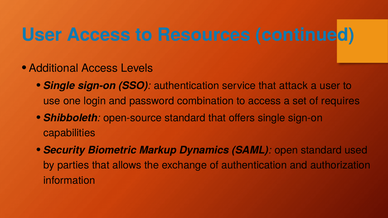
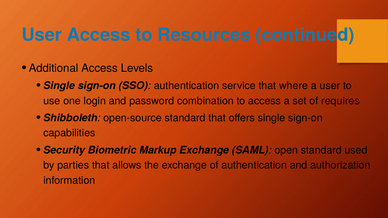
attack: attack -> where (293, 86)
Markup Dynamics: Dynamics -> Exchange (204, 150)
